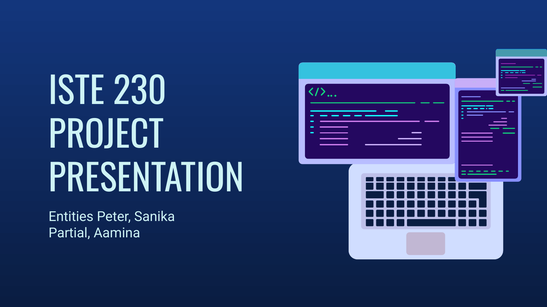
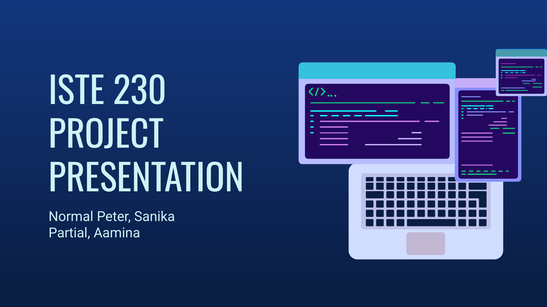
Entities: Entities -> Normal (71, 217)
